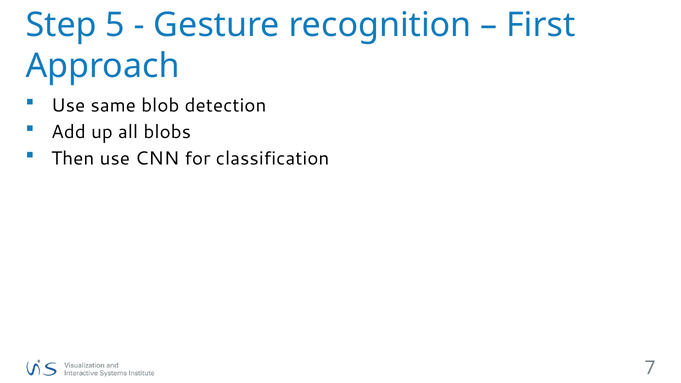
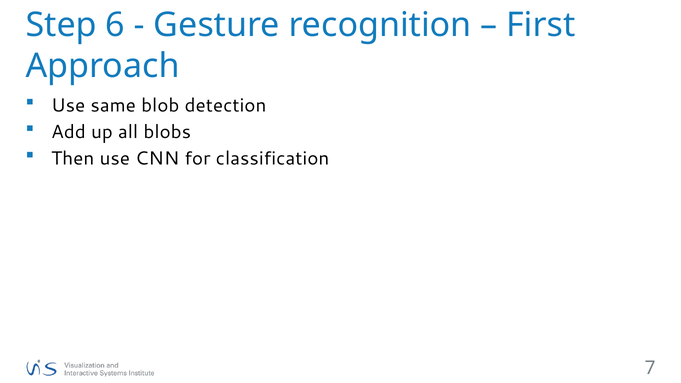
5: 5 -> 6 (115, 25)
